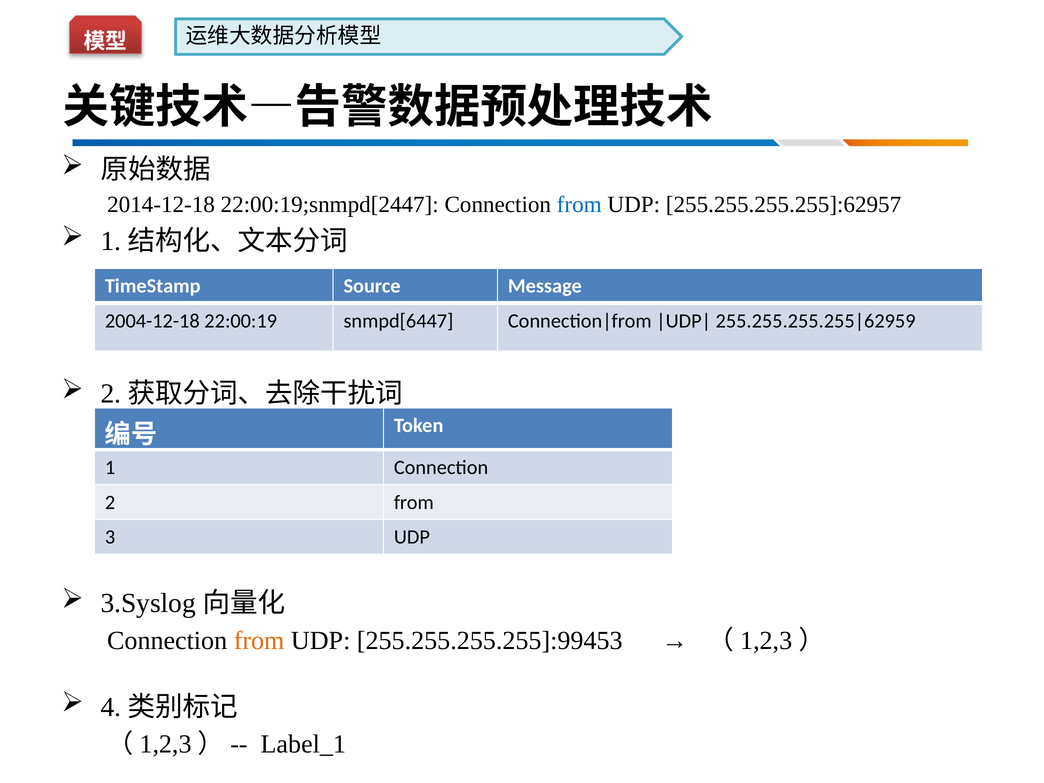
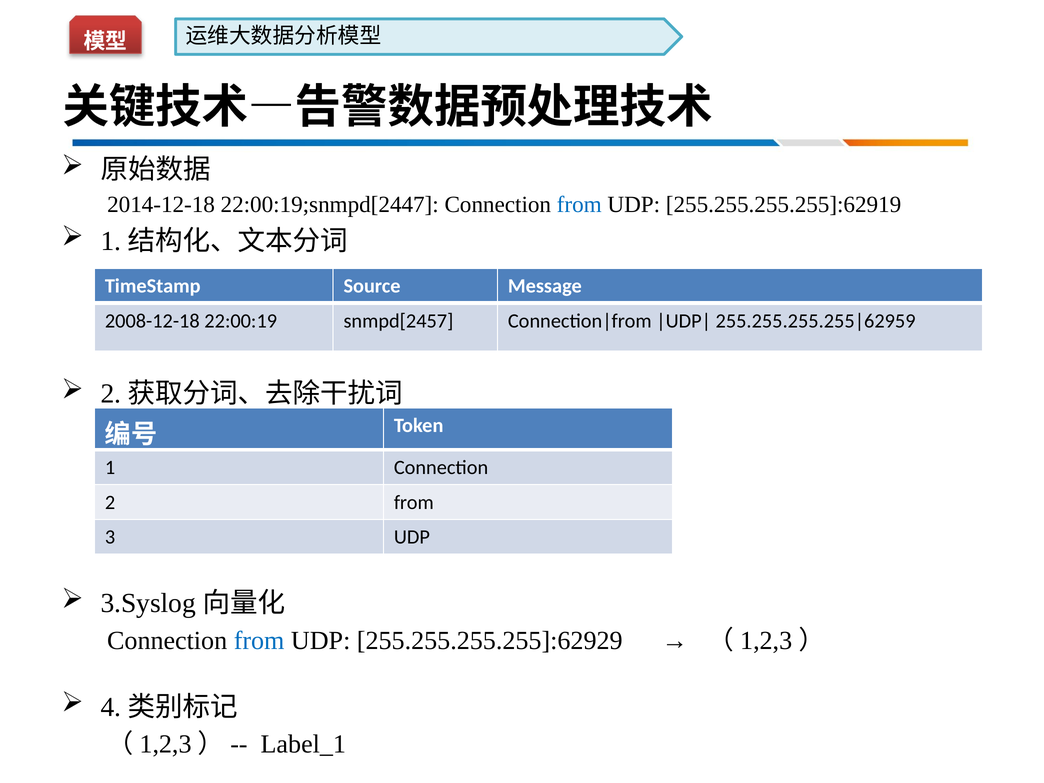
255.255.255.255]:62957: 255.255.255.255]:62957 -> 255.255.255.255]:62919 (784, 205)
2004-12-18: 2004-12-18 -> 2008-12-18 (152, 321)
snmpd[6447: snmpd[6447 -> snmpd[2457 (398, 321)
from colour: orange -> blue (259, 640)
255.255.255.255]:99453: 255.255.255.255]:99453 -> 255.255.255.255]:62929 (490, 640)
